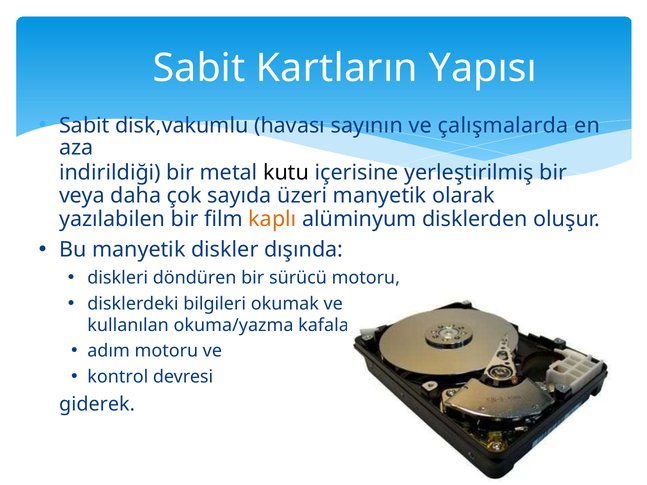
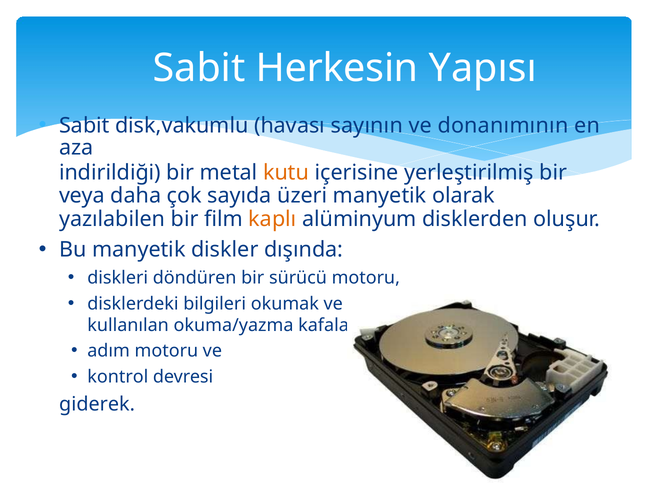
Kartların: Kartların -> Herkesin (337, 68)
çalışmalarda: çalışmalarda -> donanımının (503, 126)
kutu colour: black -> orange (286, 173)
